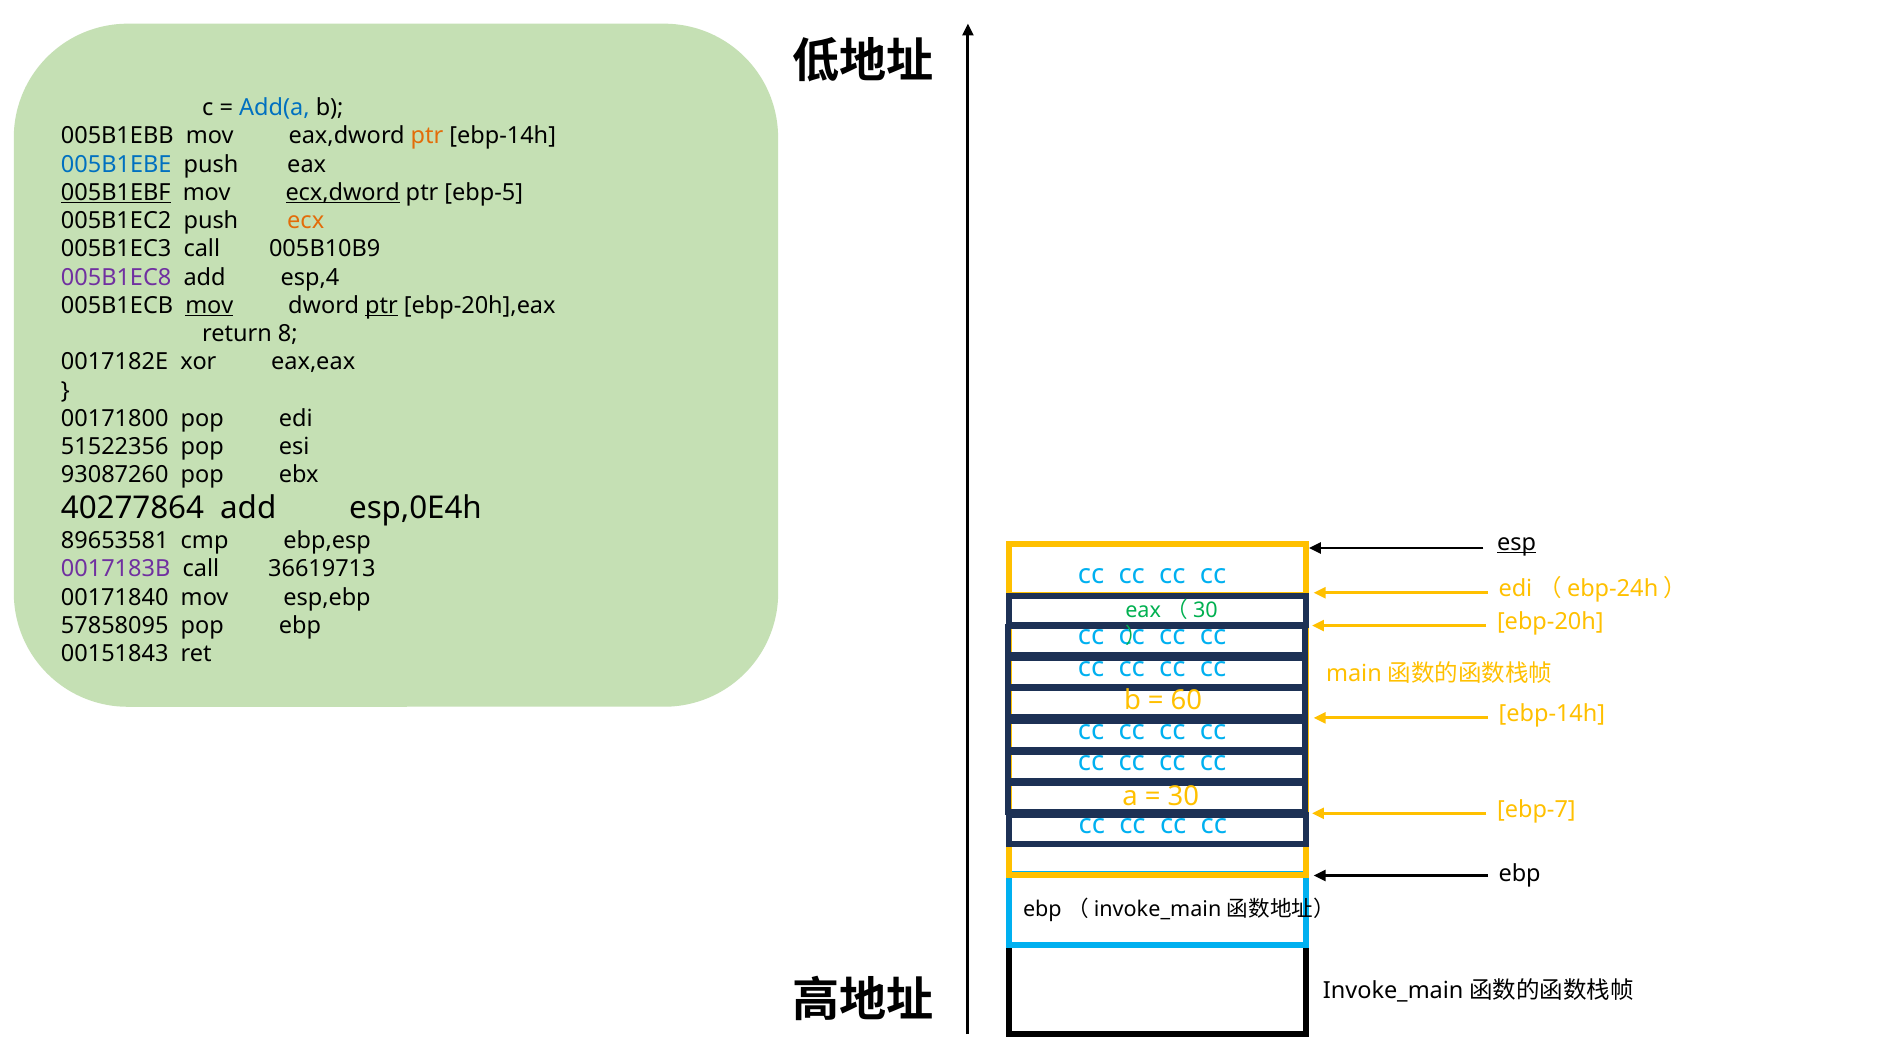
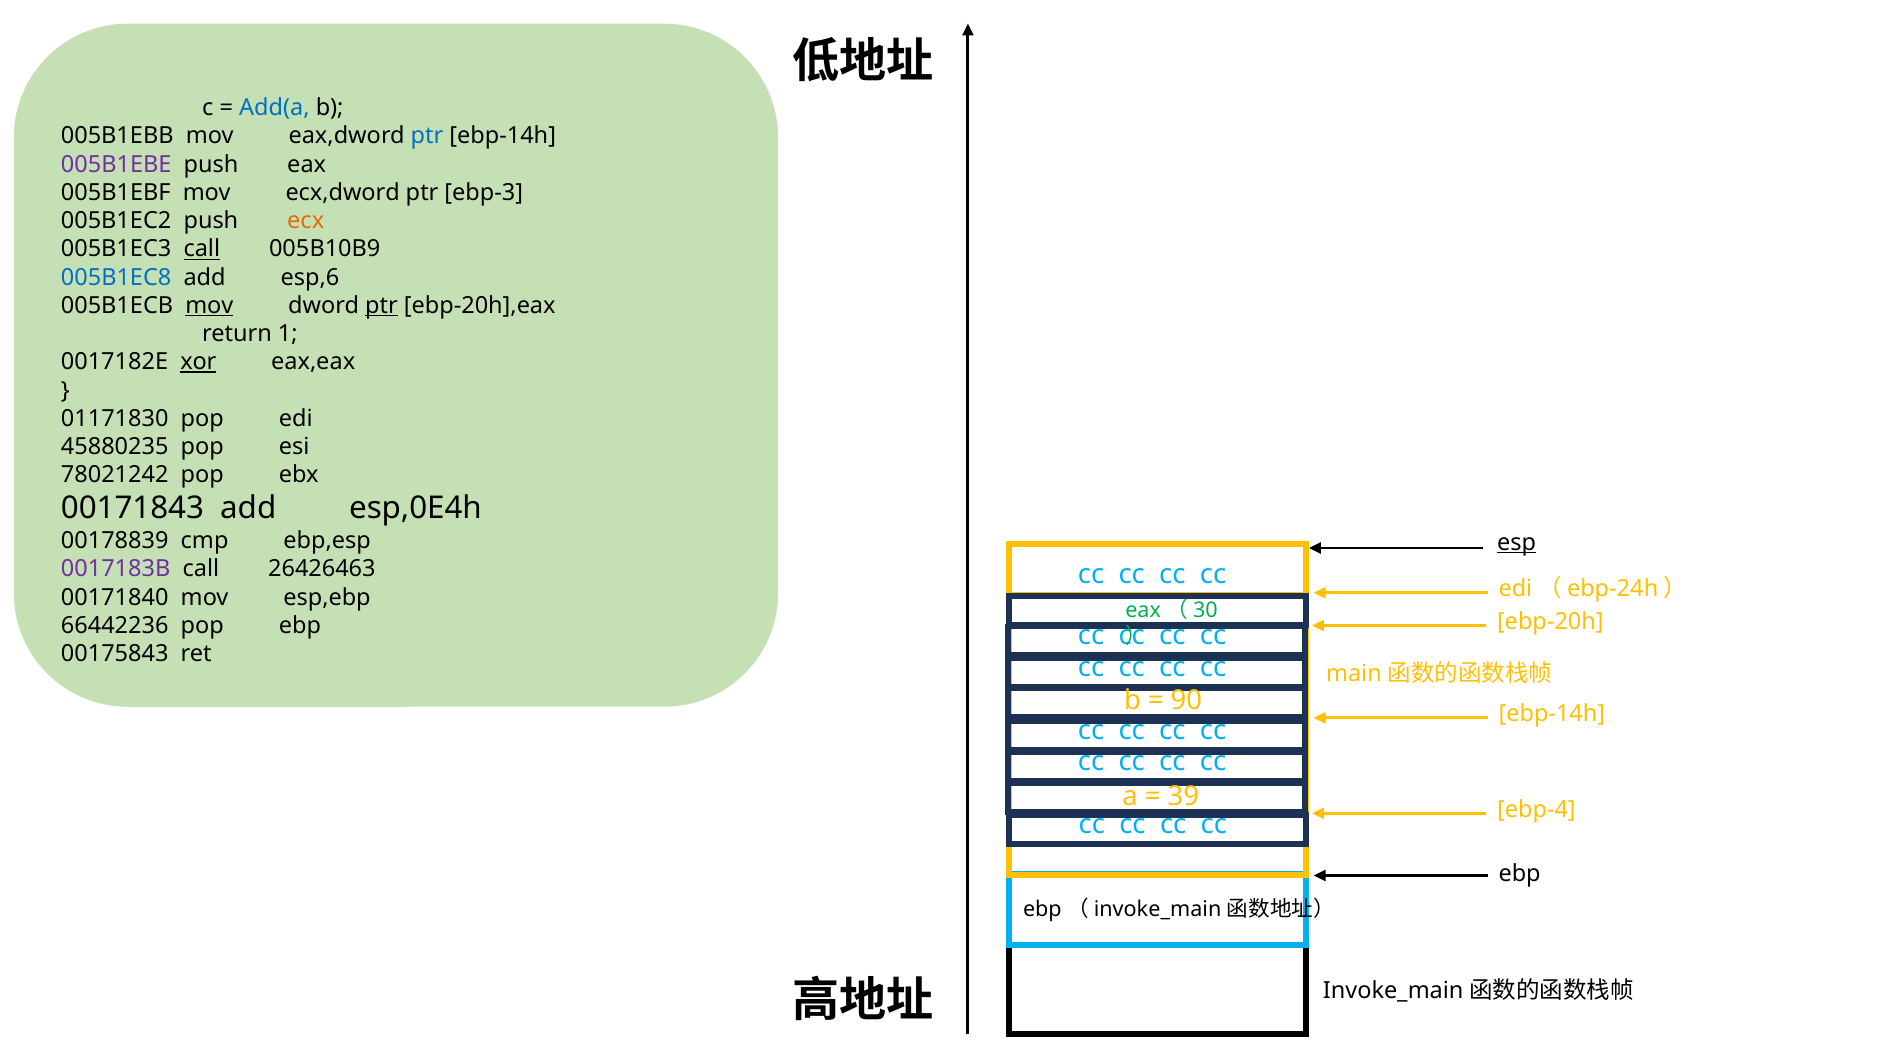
ptr colour: orange -> blue (427, 136)
005B1EBE colour: blue -> purple (116, 164)
005B1EBF underline: present -> none (116, 193)
ecx,dword underline: present -> none (343, 193)
ebp-5: ebp-5 -> ebp-3 (484, 193)
call underline: none -> present (202, 249)
005B1EC8 colour: purple -> blue (116, 277)
esp,4: esp,4 -> esp,6 (310, 277)
8: 8 -> 1 (288, 334)
xor underline: none -> present (198, 362)
00171800: 00171800 -> 01171830 (115, 419)
51522356: 51522356 -> 45880235 (115, 447)
93087260: 93087260 -> 78021242 (115, 475)
40277864: 40277864 -> 00171843 (133, 509)
89653581: 89653581 -> 00178839 (115, 541)
36619713: 36619713 -> 26426463 (322, 569)
57858095: 57858095 -> 66442236 (115, 626)
00151843: 00151843 -> 00175843 (115, 654)
60: 60 -> 90 (1186, 701)
30: 30 -> 39 (1183, 797)
ebp-7: ebp-7 -> ebp-4 (1536, 810)
